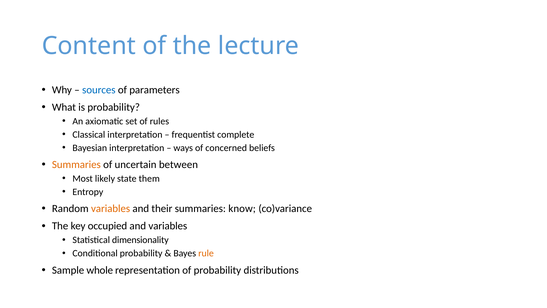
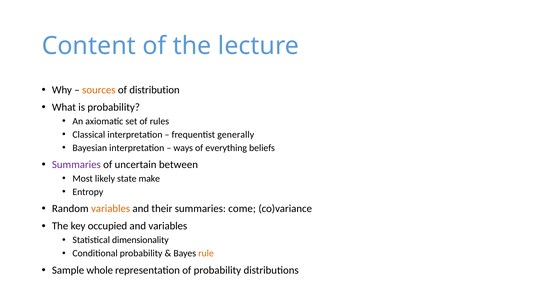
sources colour: blue -> orange (99, 90)
parameters: parameters -> distribution (155, 90)
complete: complete -> generally (236, 134)
concerned: concerned -> everything (226, 148)
Summaries colour: orange -> purple (76, 164)
them: them -> make (149, 178)
know: know -> come (242, 208)
